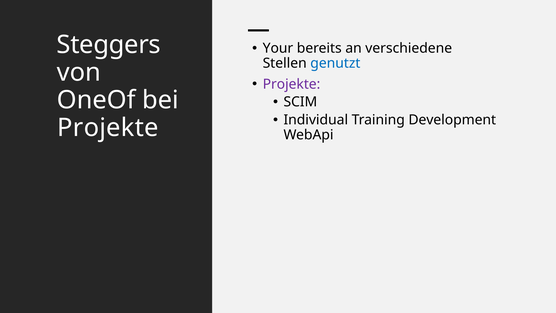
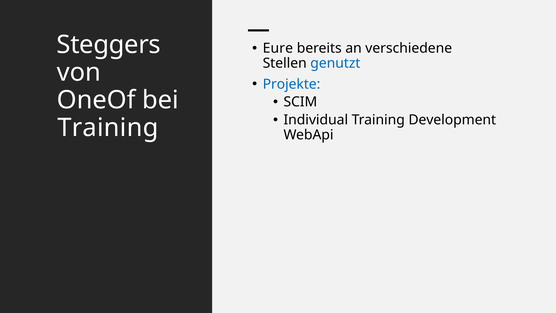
Your: Your -> Eure (278, 48)
Projekte colour: purple -> blue (292, 84)
Projekte: Projekte -> Training (108, 128)
